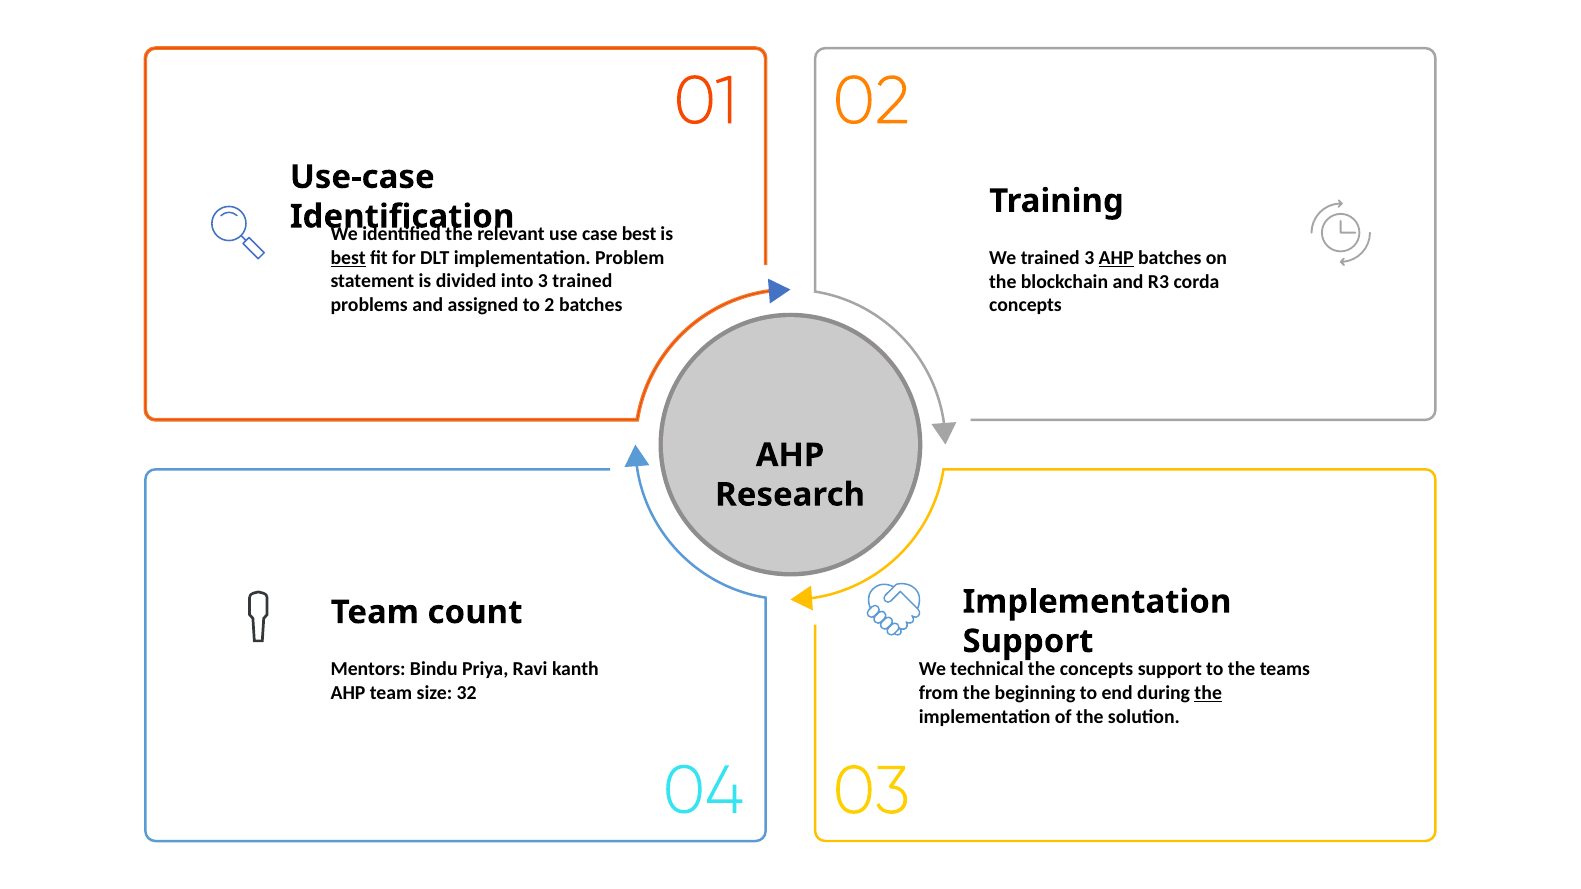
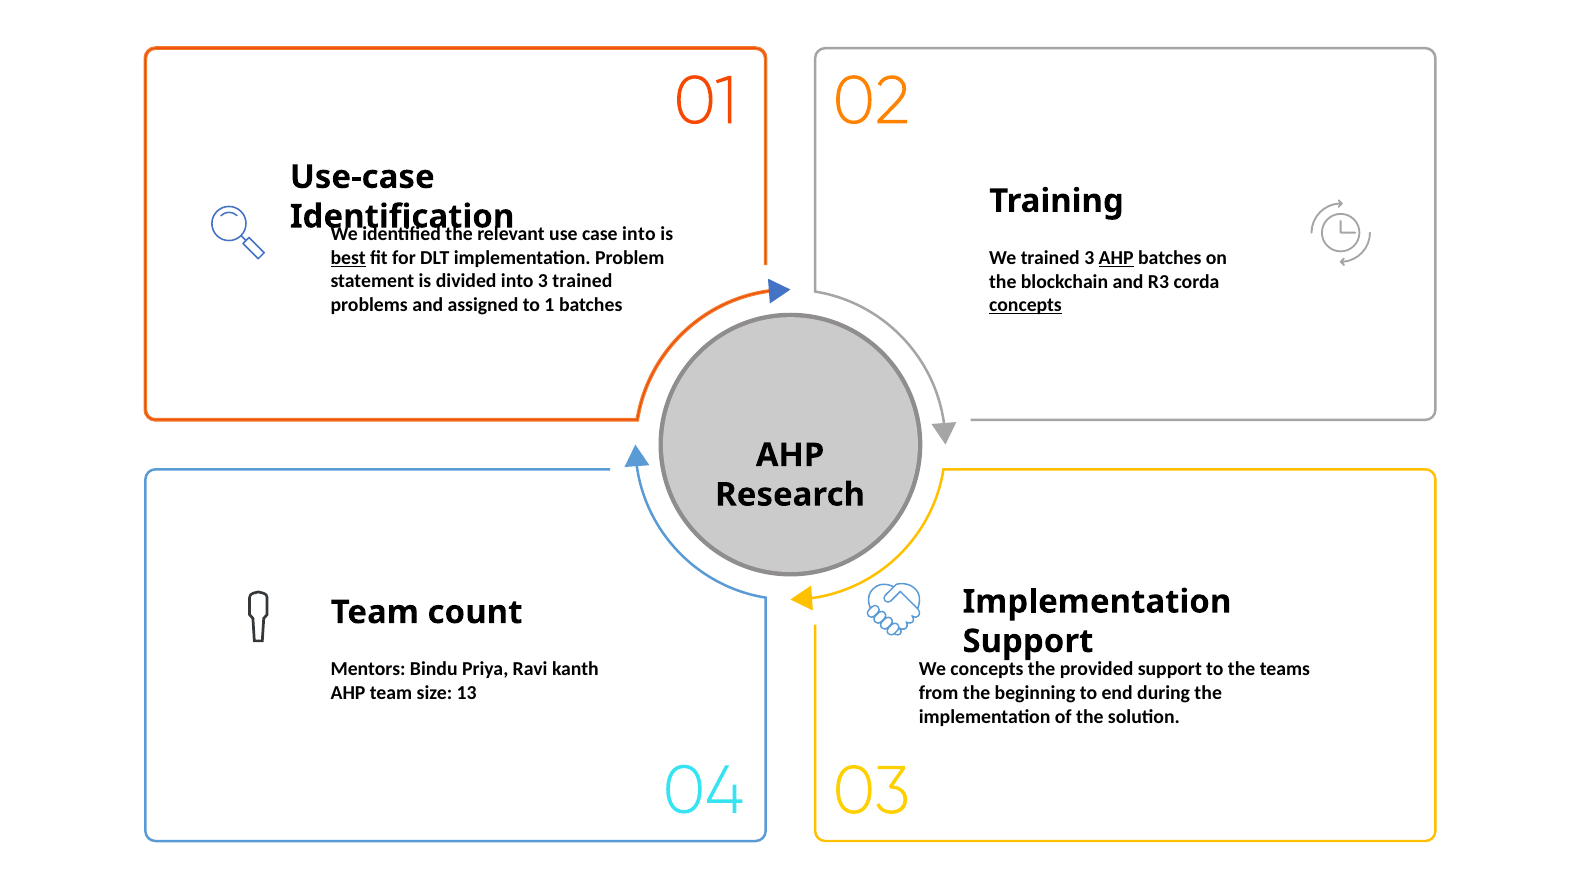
case best: best -> into (639, 234)
2: 2 -> 1 (549, 305)
concepts underline: none -> present (1026, 305)
We technical: technical -> concepts (987, 669)
concepts: concepts -> provided (1097, 669)
32: 32 -> 13 (467, 693)
the underline: present -> none (1208, 693)
